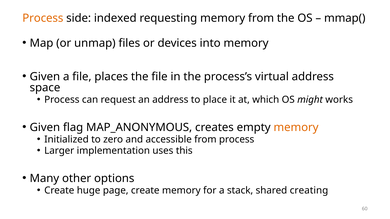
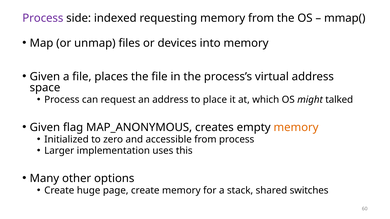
Process colour: orange -> purple (43, 18)
works: works -> talked (339, 100)
creating: creating -> switches (309, 191)
